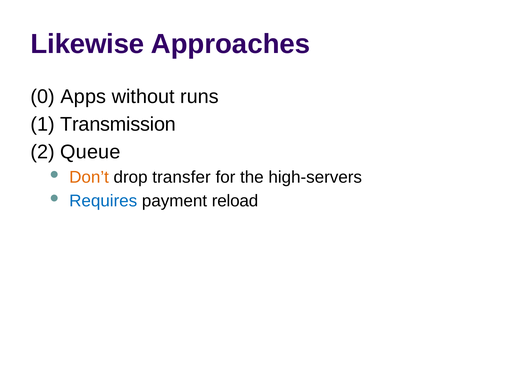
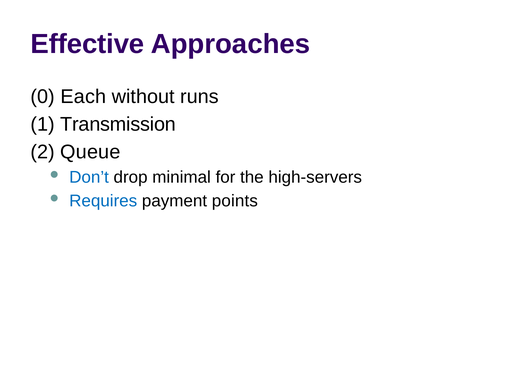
Likewise: Likewise -> Effective (87, 44)
Apps: Apps -> Each (83, 97)
Don’t colour: orange -> blue (89, 177)
transfer: transfer -> minimal (182, 177)
reload: reload -> points (235, 201)
